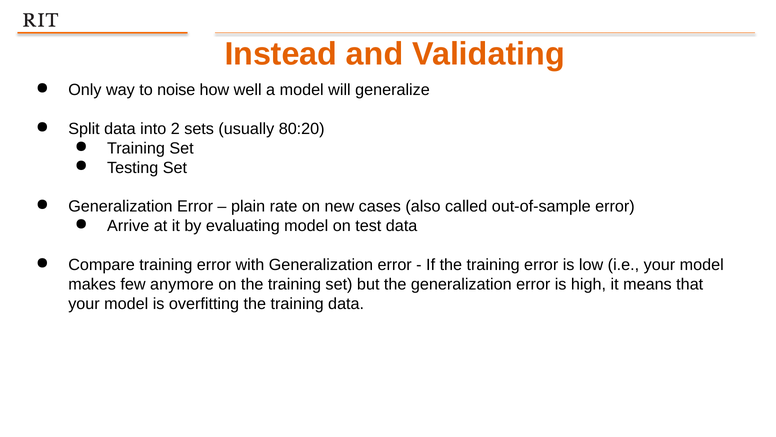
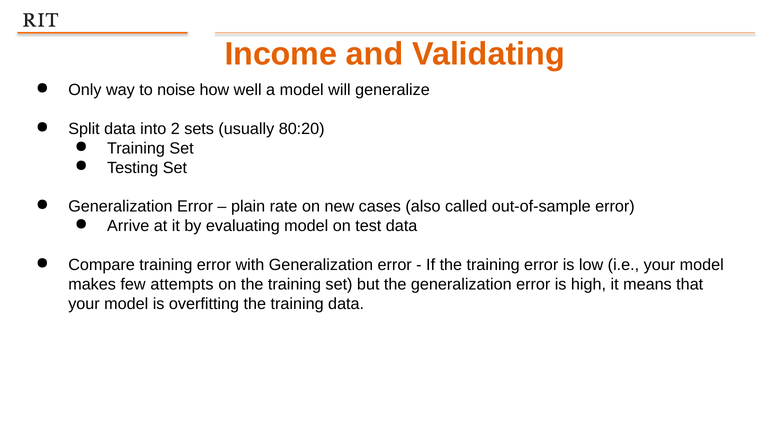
Instead: Instead -> Income (281, 54)
anymore: anymore -> attempts (182, 284)
